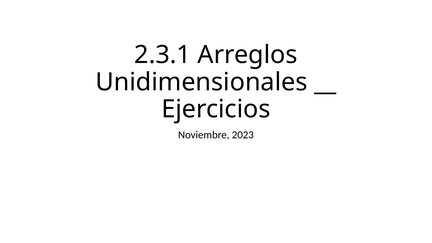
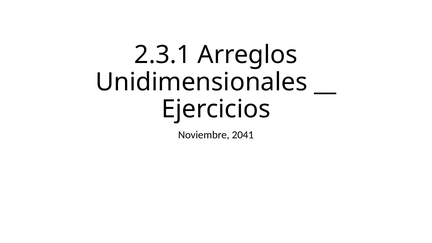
2023: 2023 -> 2041 (243, 135)
